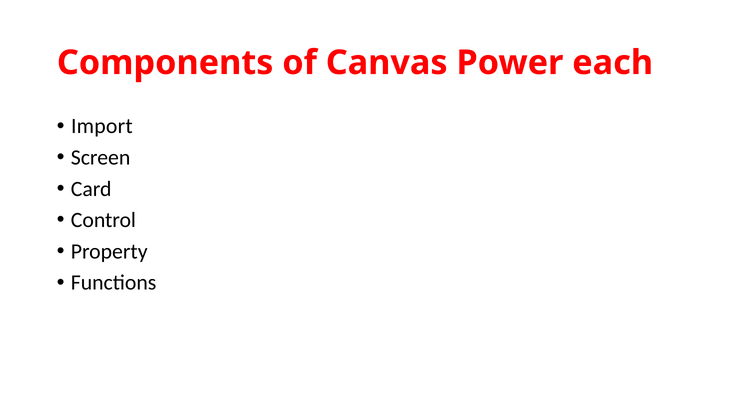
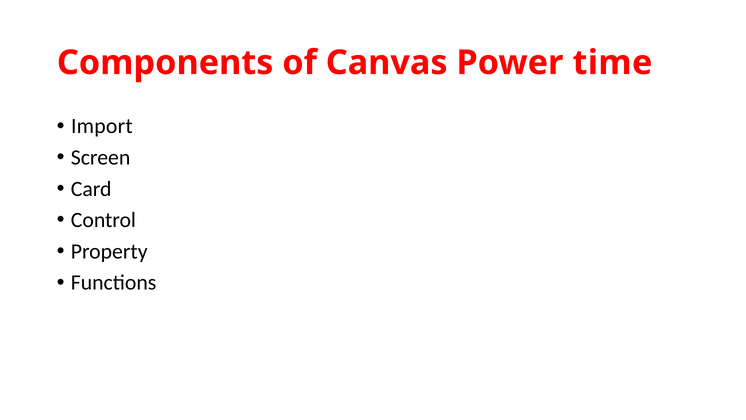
each: each -> time (612, 63)
